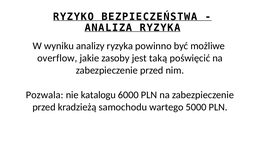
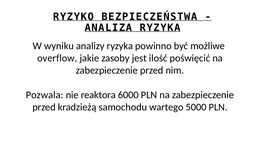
taką: taką -> ilość (158, 58)
katalogu: katalogu -> reaktora (98, 95)
